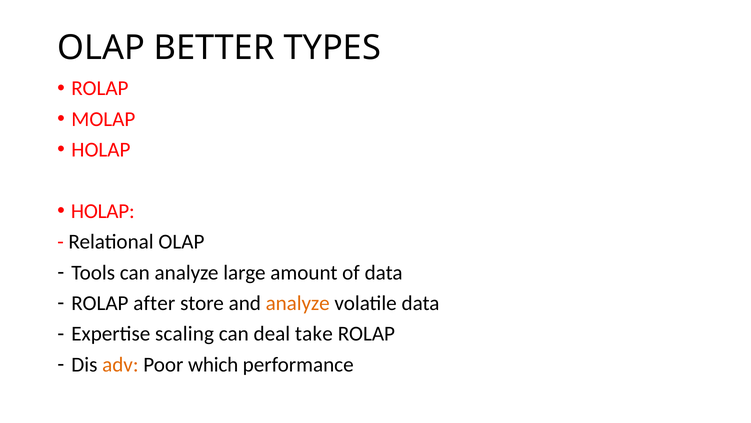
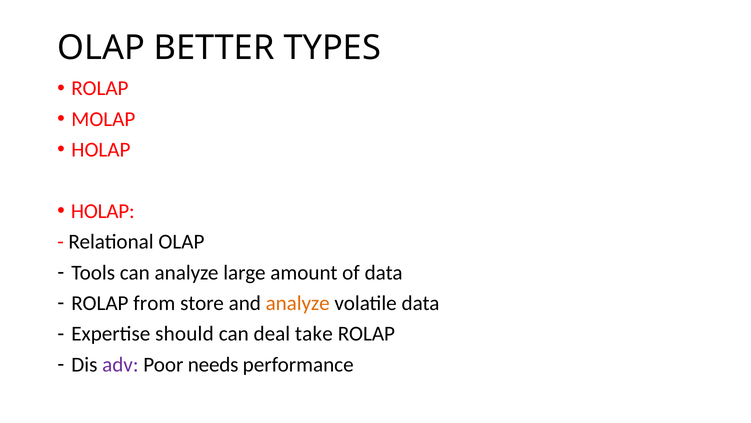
after: after -> from (154, 303)
scaling: scaling -> should (184, 334)
adv colour: orange -> purple (120, 364)
which: which -> needs (213, 364)
